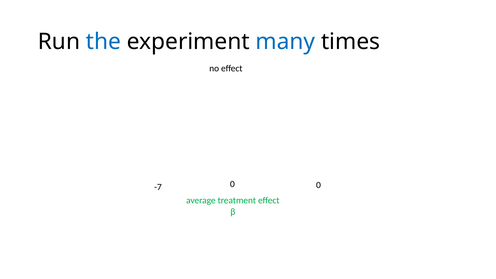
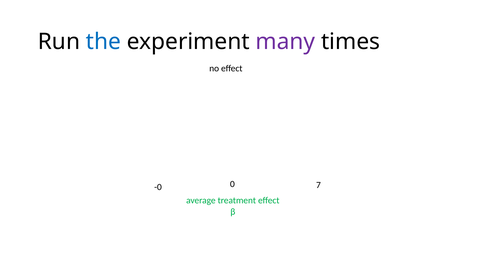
many colour: blue -> purple (285, 42)
-7: -7 -> -0 (158, 187)
0 0: 0 -> 7 (318, 185)
